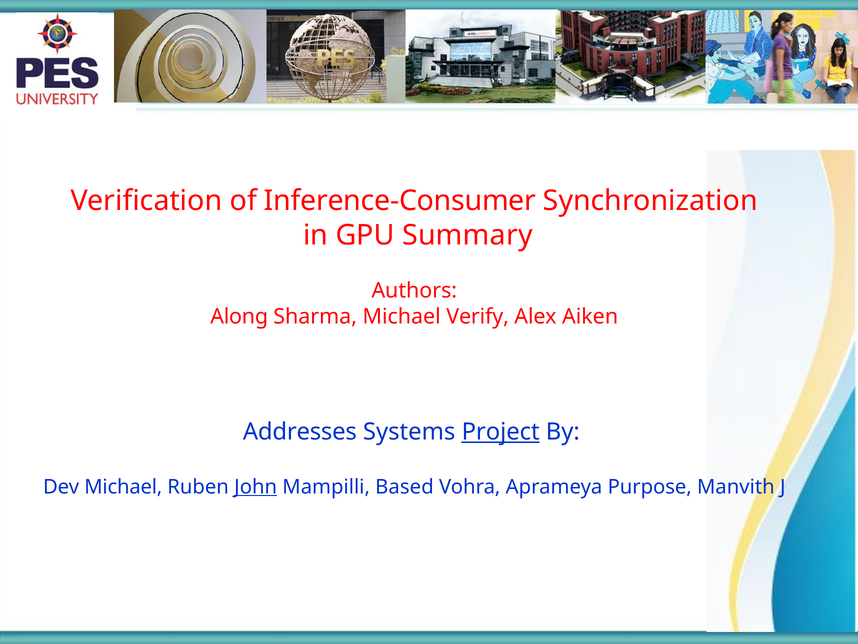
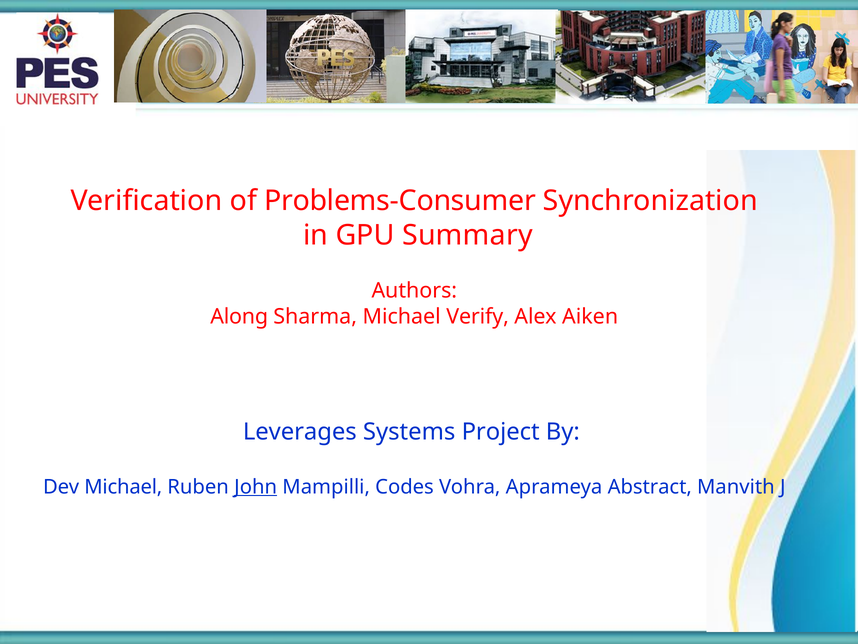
Inference-Consumer: Inference-Consumer -> Problems-Consumer (400, 201)
Addresses: Addresses -> Leverages (300, 432)
Project underline: present -> none (501, 432)
Based: Based -> Codes (405, 486)
Purpose: Purpose -> Abstract (650, 486)
